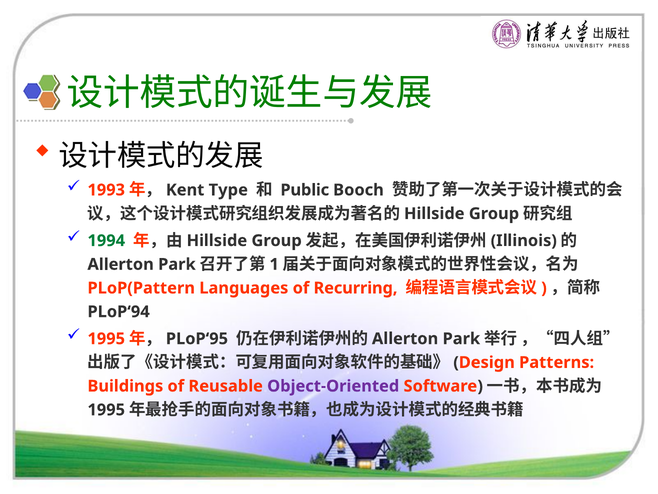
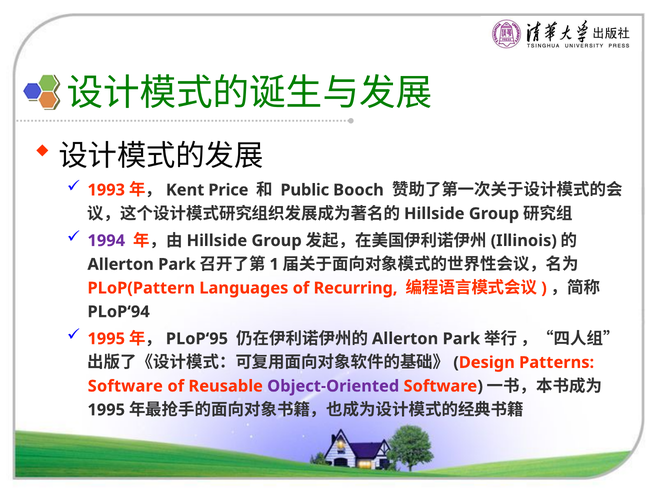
Type: Type -> Price (228, 190)
1994 colour: green -> purple (106, 240)
Buildings: Buildings -> Software (125, 386)
